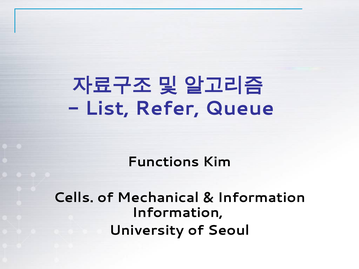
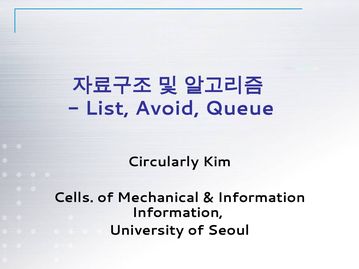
Refer: Refer -> Avoid (167, 108)
Functions: Functions -> Circularly (163, 162)
